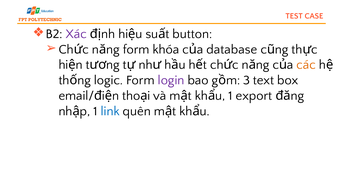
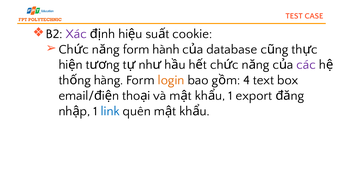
button: button -> cookie (192, 34)
khóa: khóa -> hành (166, 49)
các colour: orange -> purple (306, 65)
logic: logic -> hàng (109, 80)
login colour: purple -> orange (171, 80)
3: 3 -> 4 (247, 80)
